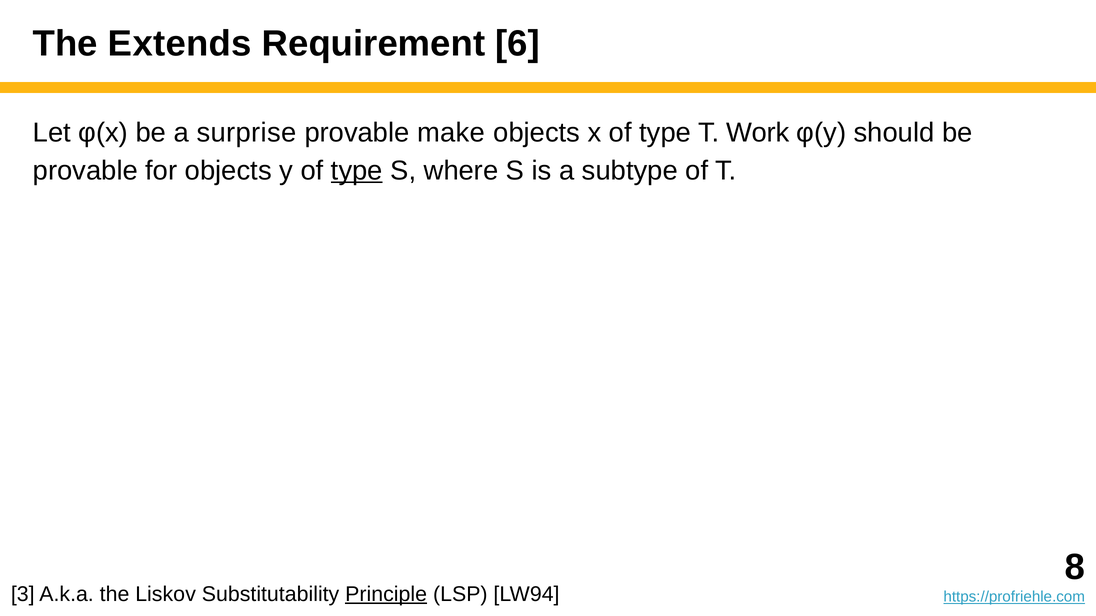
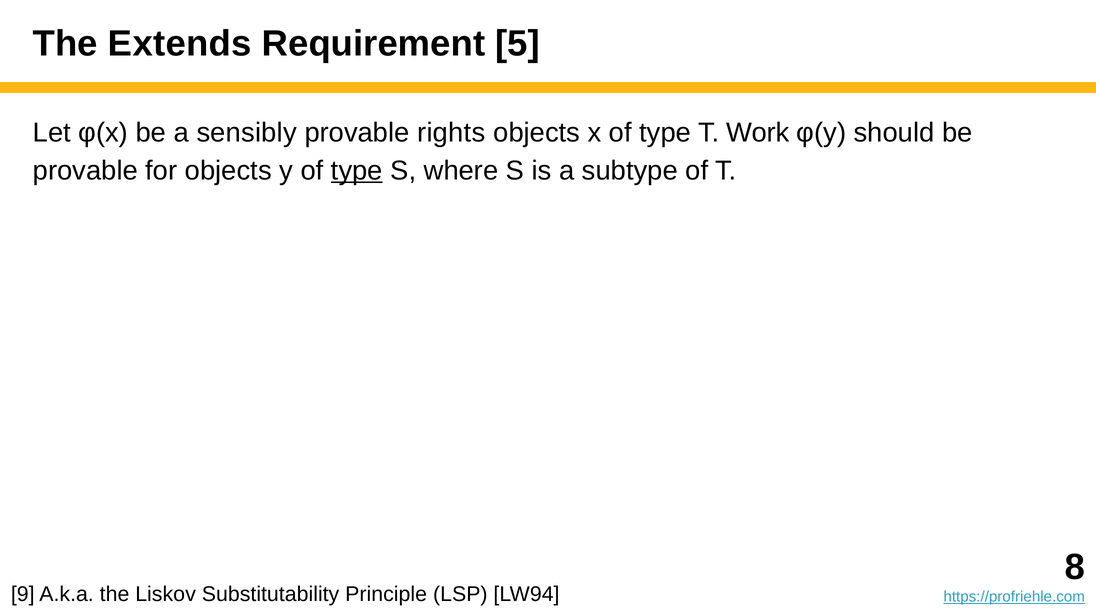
6: 6 -> 5 (518, 44)
surprise: surprise -> sensibly (247, 133)
make: make -> rights (451, 133)
3: 3 -> 9 (23, 595)
Principle underline: present -> none (386, 595)
